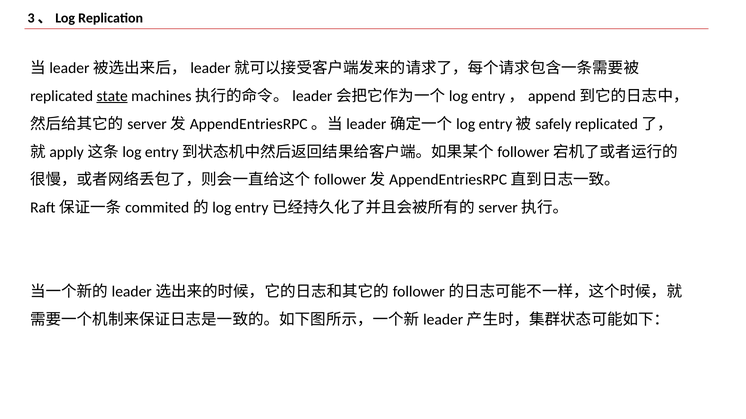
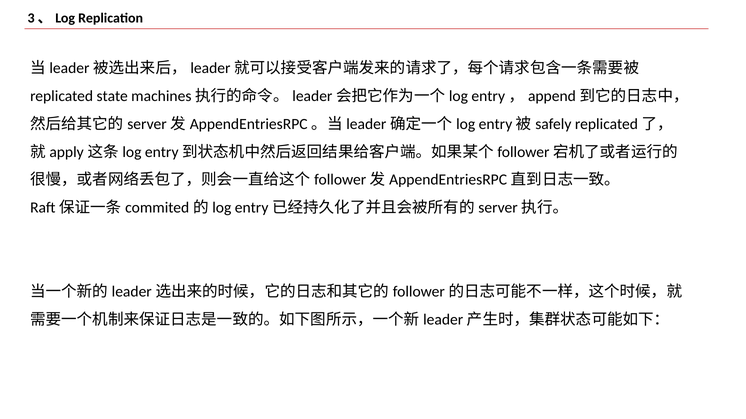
state underline: present -> none (112, 96)
